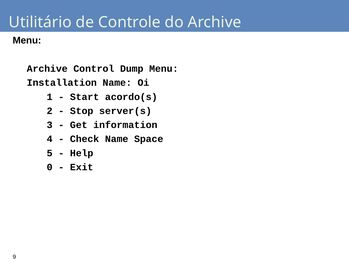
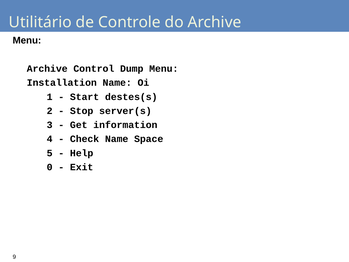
acordo(s: acordo(s -> destes(s (131, 97)
